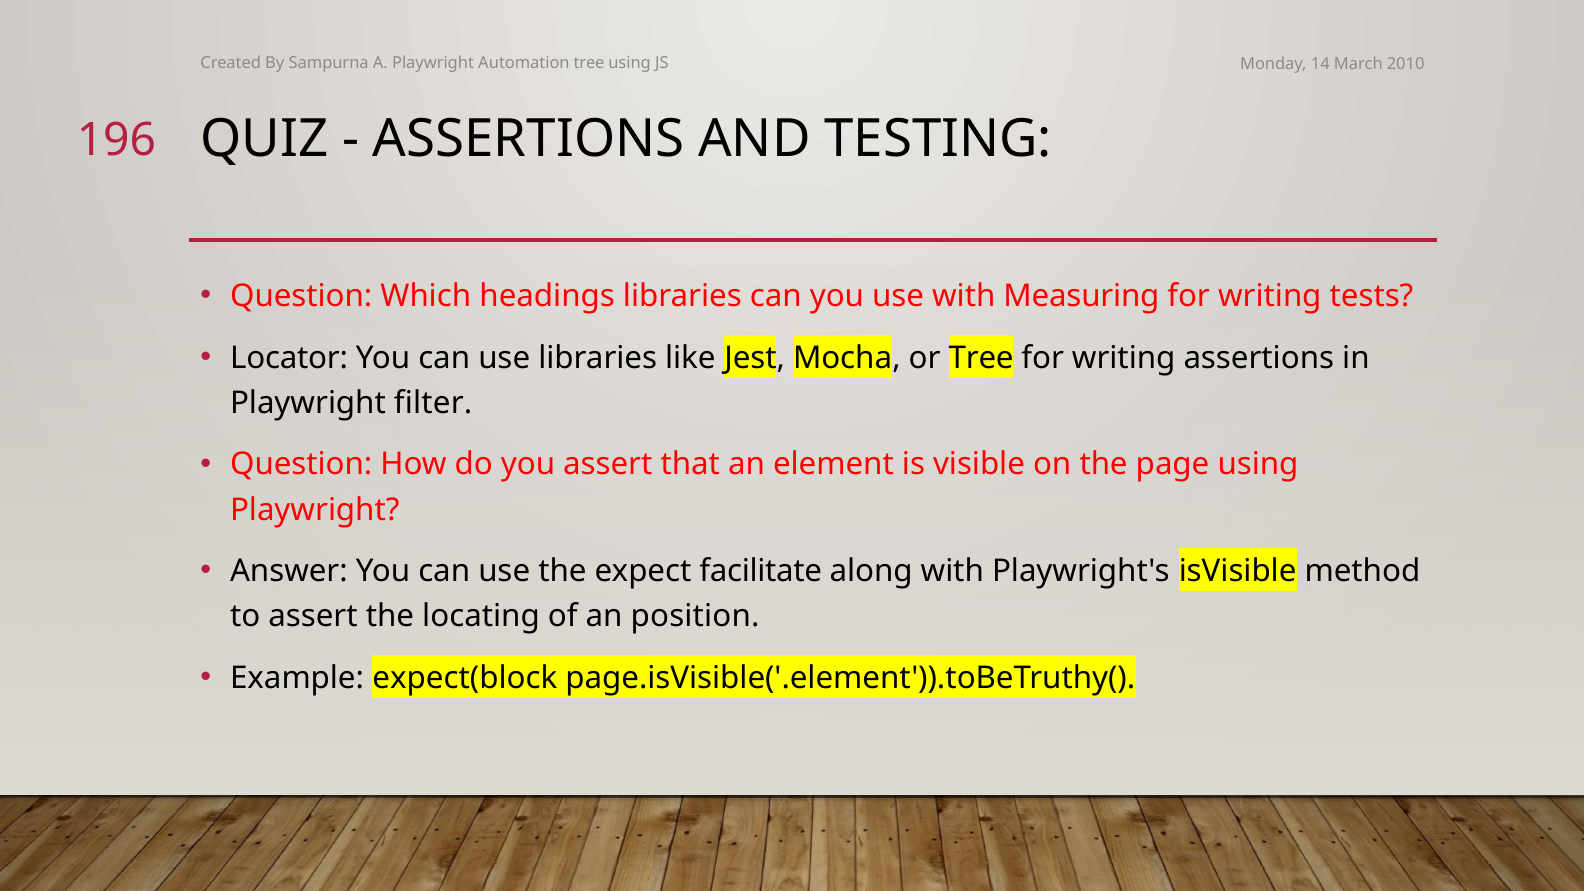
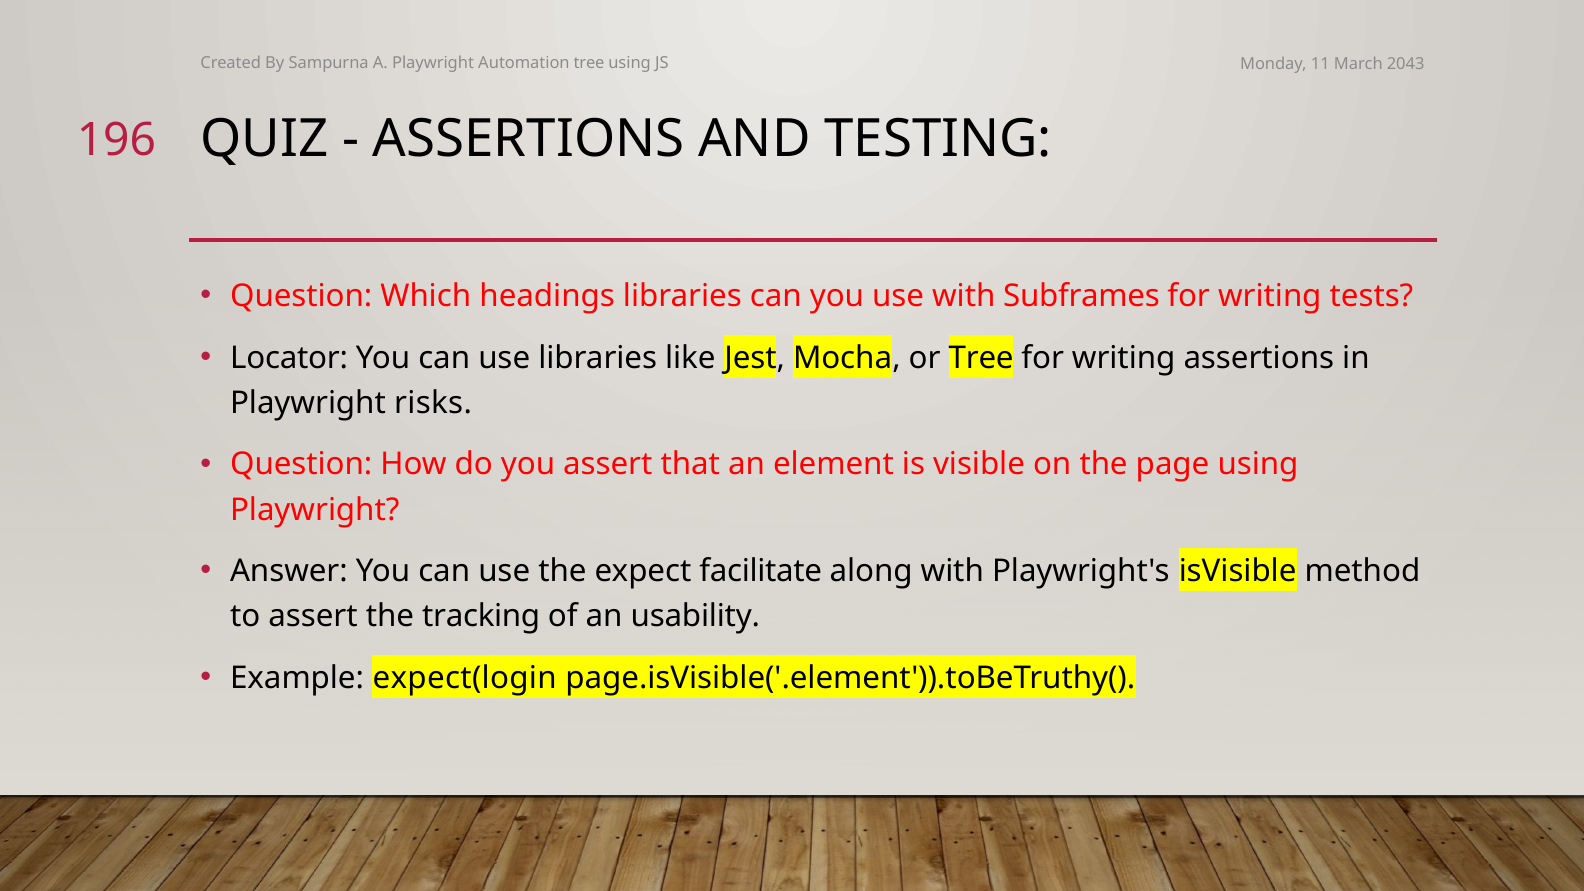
14: 14 -> 11 (1320, 64)
2010: 2010 -> 2043 (1406, 64)
Measuring: Measuring -> Subframes (1081, 296)
filter: filter -> risks (433, 403)
locating: locating -> tracking (481, 616)
position: position -> usability (695, 616)
expect(block: expect(block -> expect(login (465, 678)
